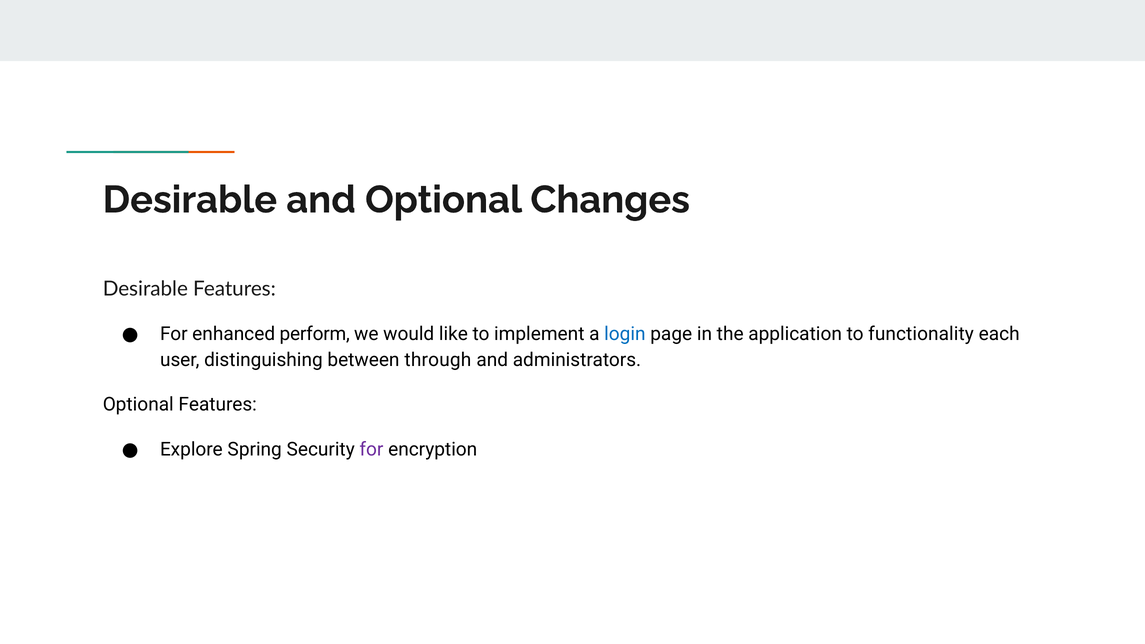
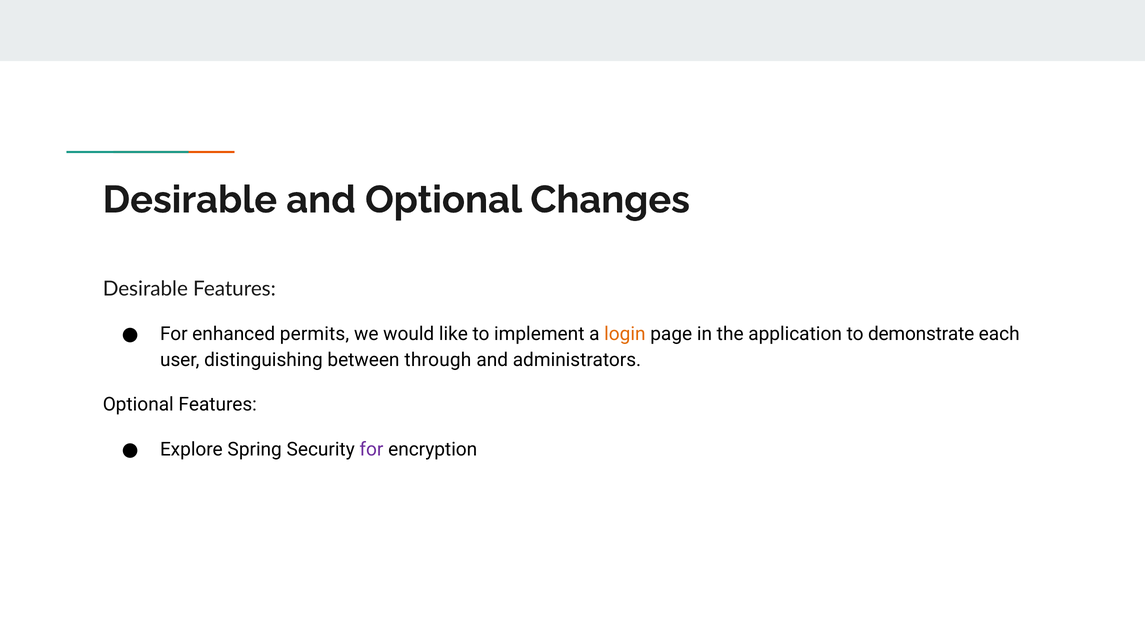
perform: perform -> permits (315, 334)
login colour: blue -> orange (625, 334)
functionality: functionality -> demonstrate (921, 334)
